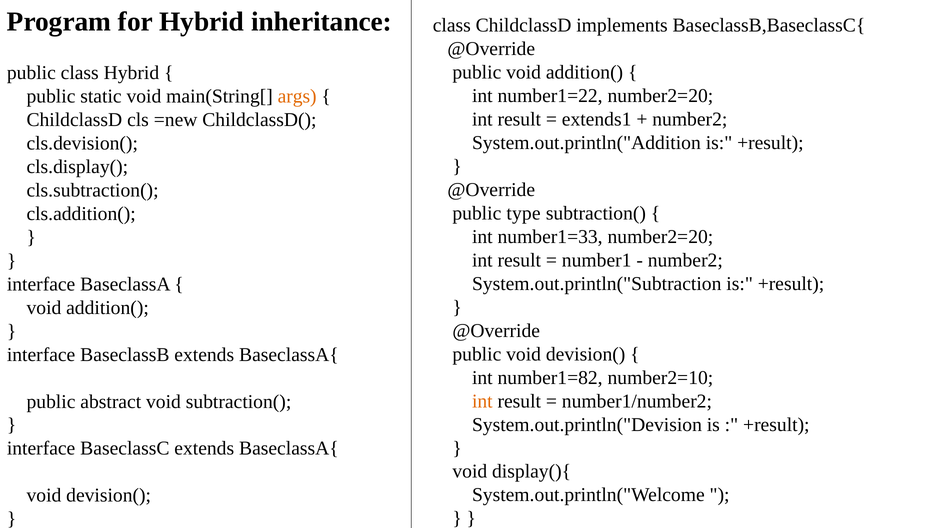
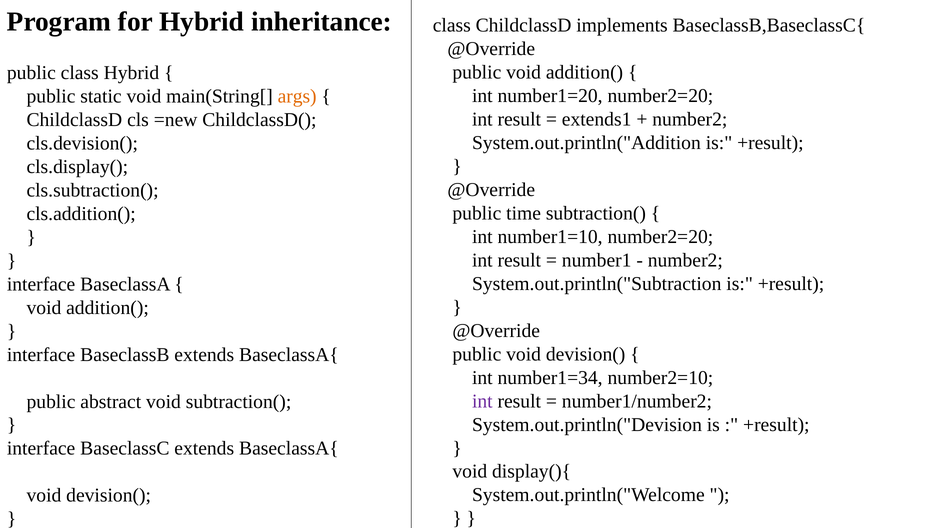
number1=22: number1=22 -> number1=20 (550, 96)
type: type -> time (524, 213)
number1=33: number1=33 -> number1=10 (550, 237)
number1=82: number1=82 -> number1=34 (550, 378)
int colour: orange -> purple (482, 401)
